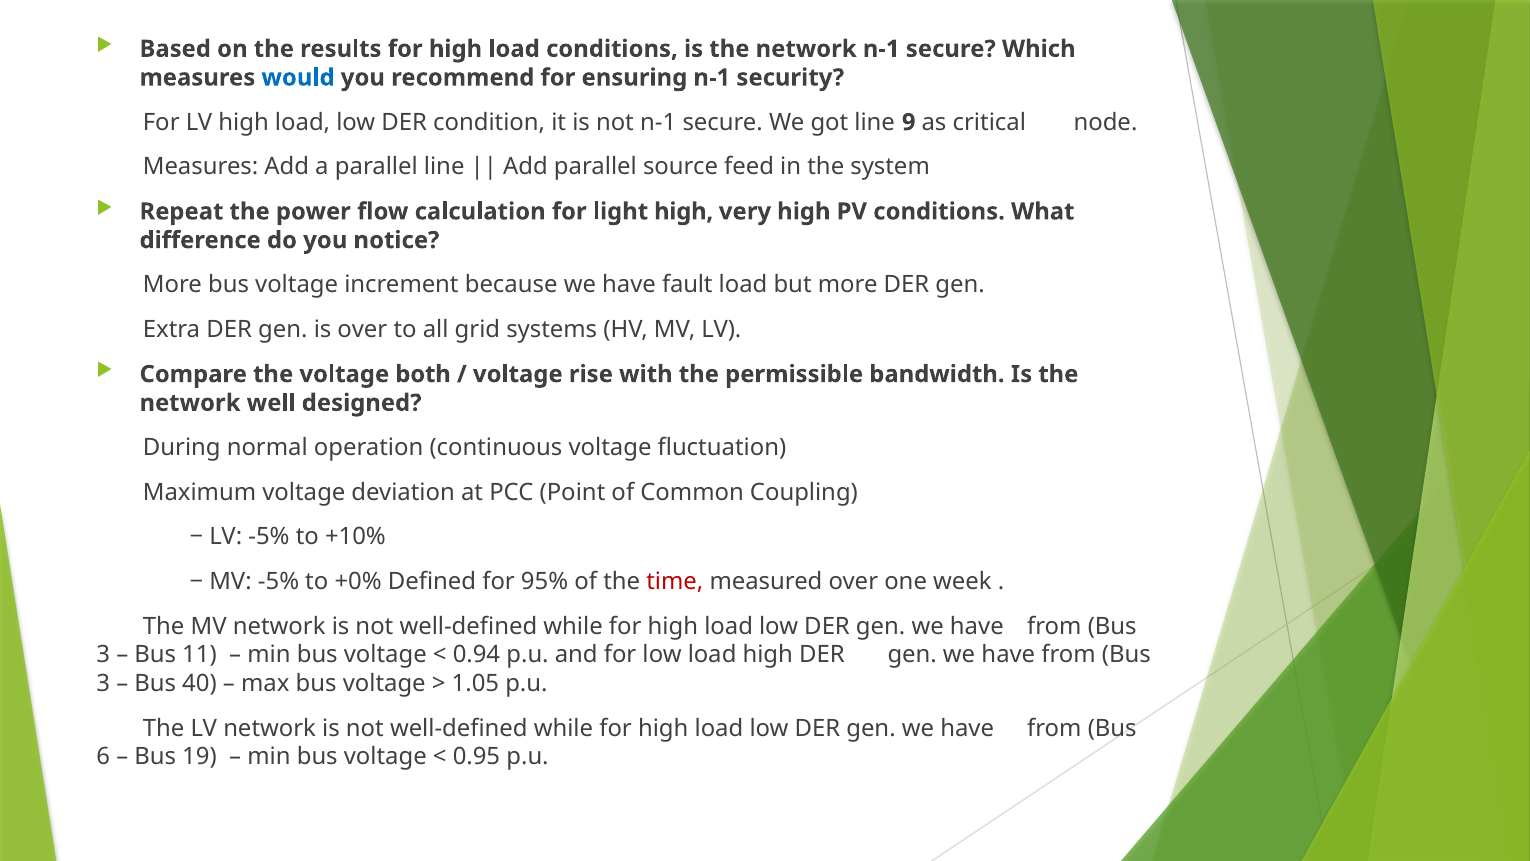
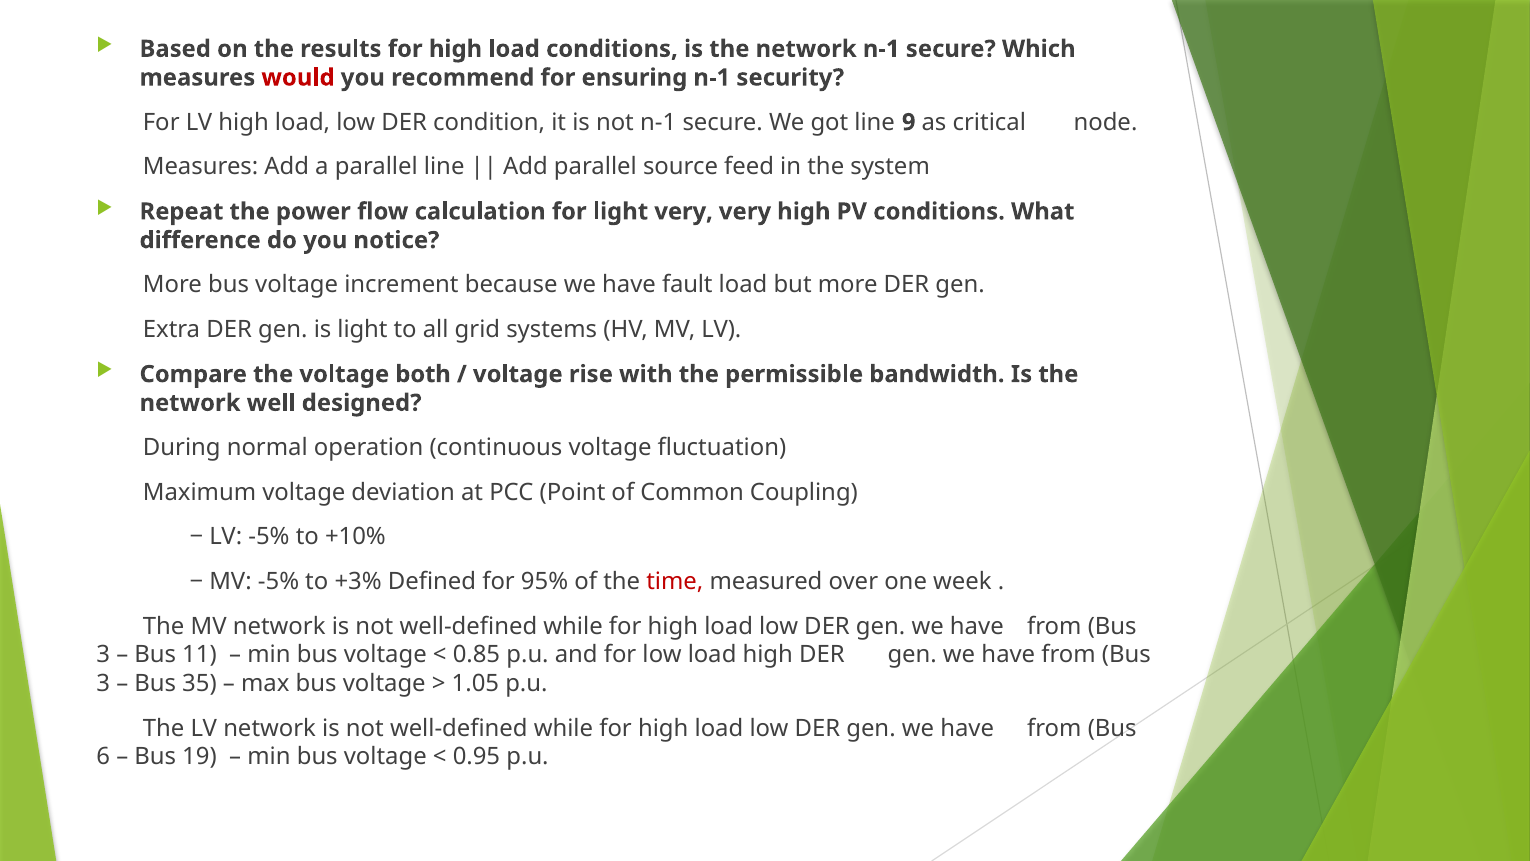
would colour: blue -> red (298, 78)
light high: high -> very (684, 211)
is over: over -> light (362, 329)
+0%: +0% -> +3% (358, 581)
0.94: 0.94 -> 0.85 (476, 655)
40: 40 -> 35 (199, 683)
